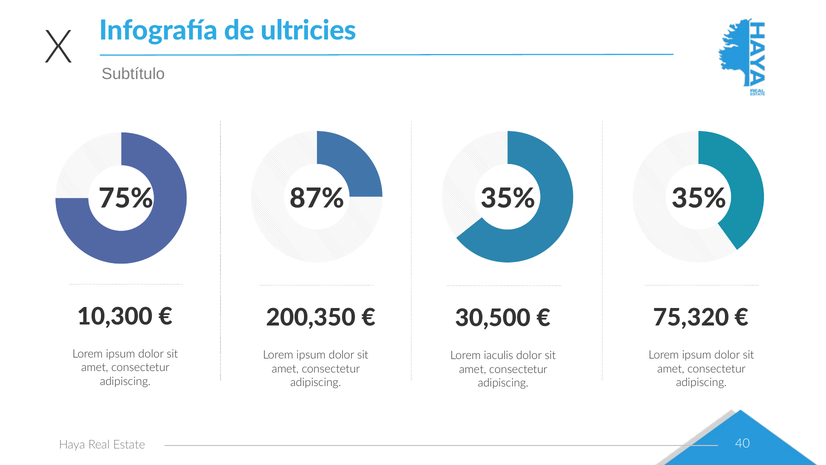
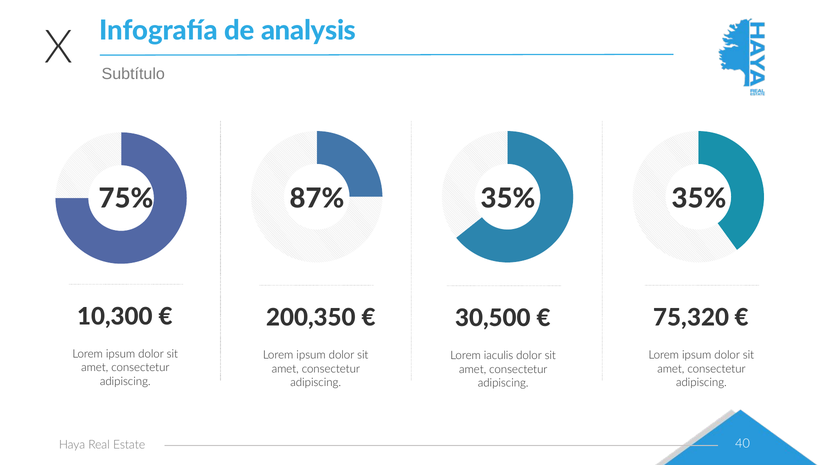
ultricies: ultricies -> analysis (309, 31)
